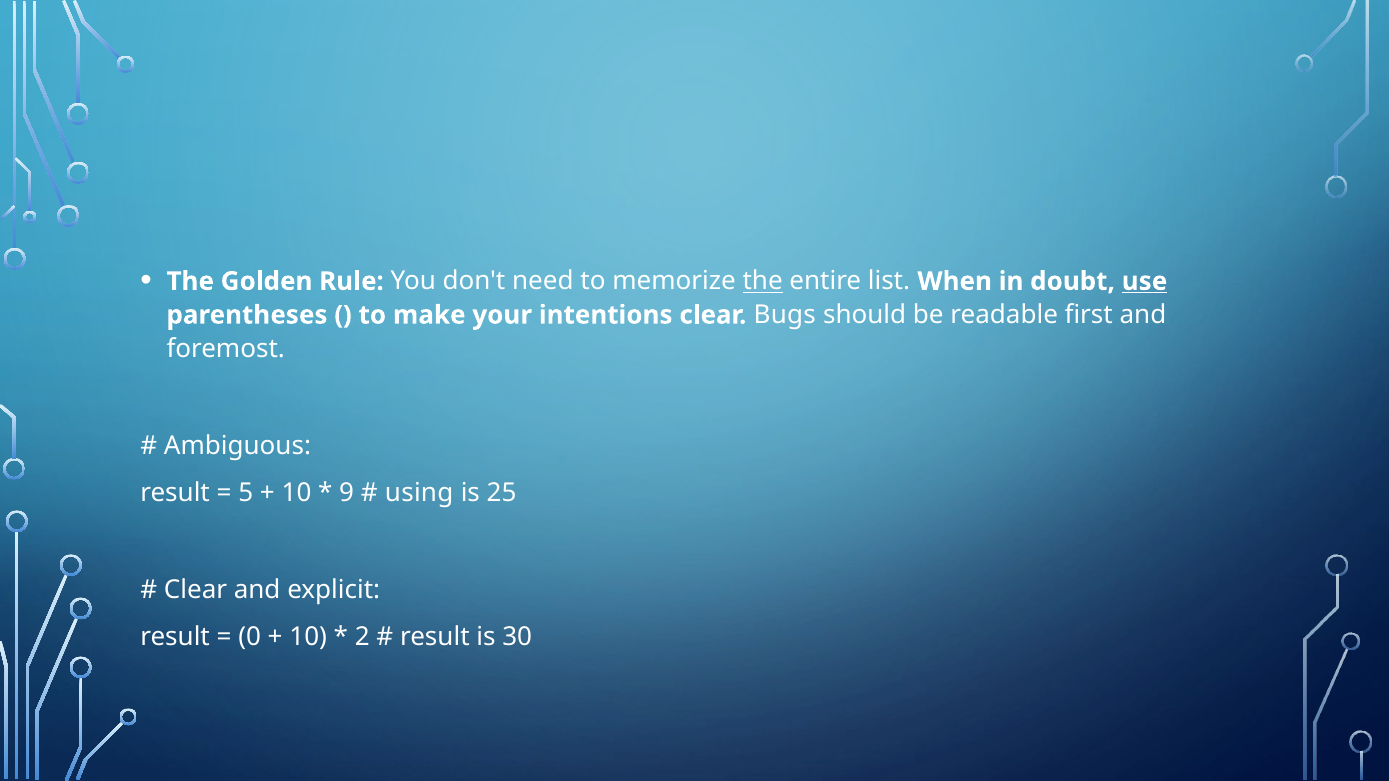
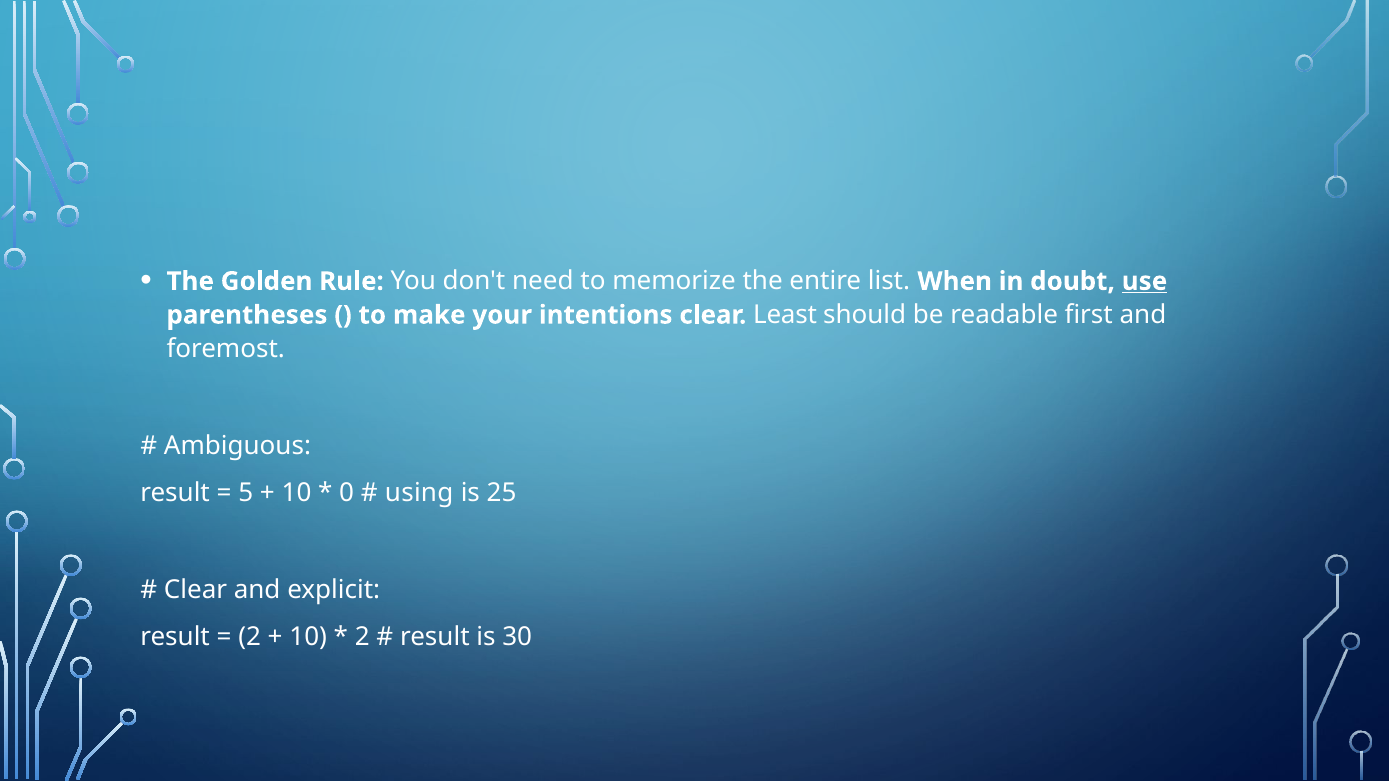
the underline: present -> none (763, 281)
Bugs: Bugs -> Least (785, 315)
9: 9 -> 0 (347, 493)
0: 0 -> 2 (250, 637)
